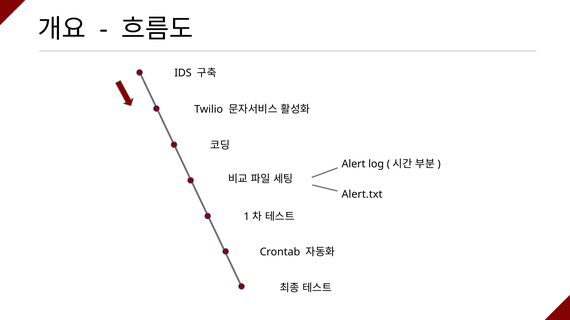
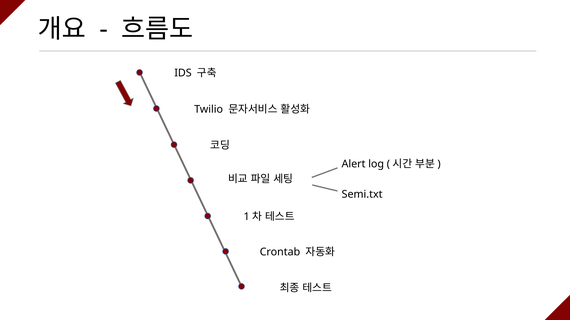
Alert.txt: Alert.txt -> Semi.txt (362, 195)
